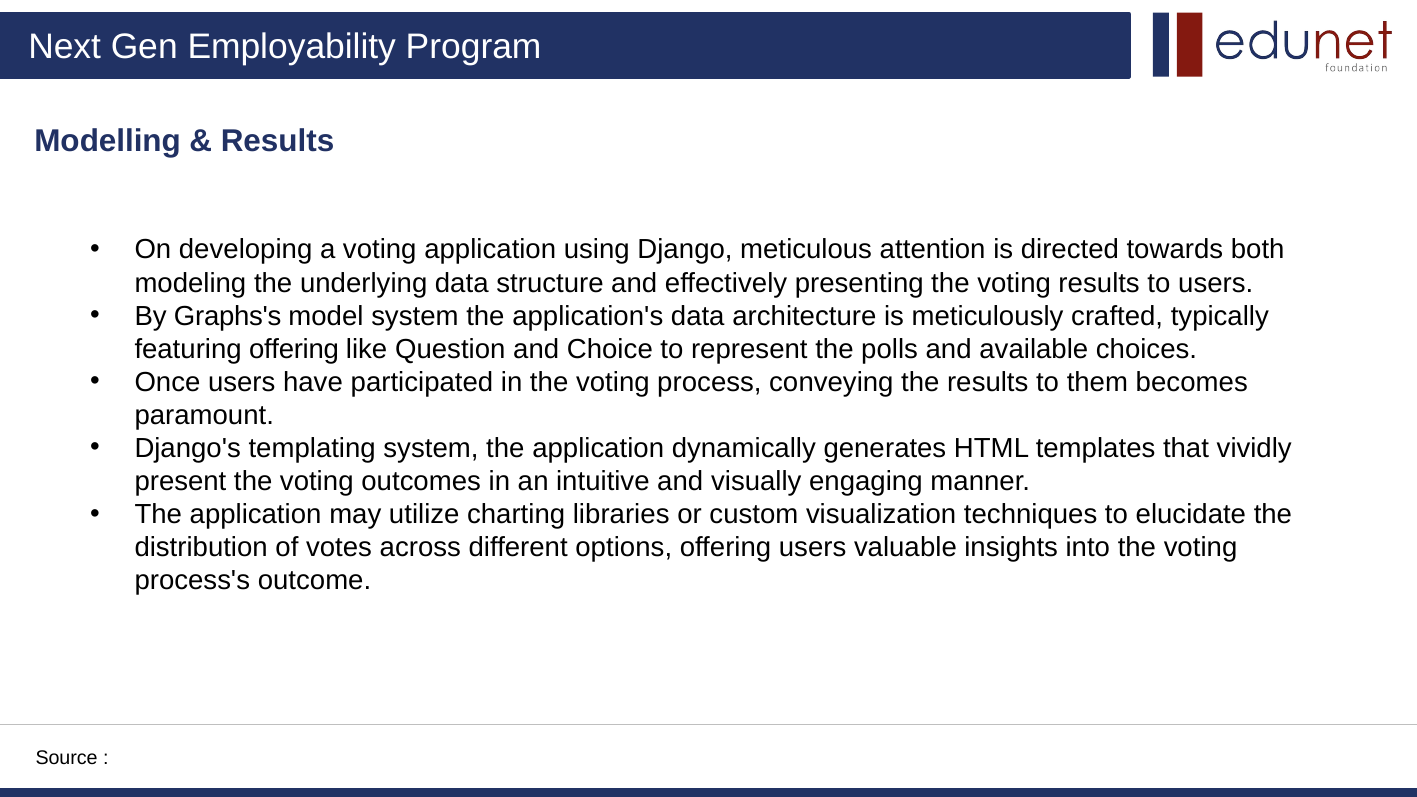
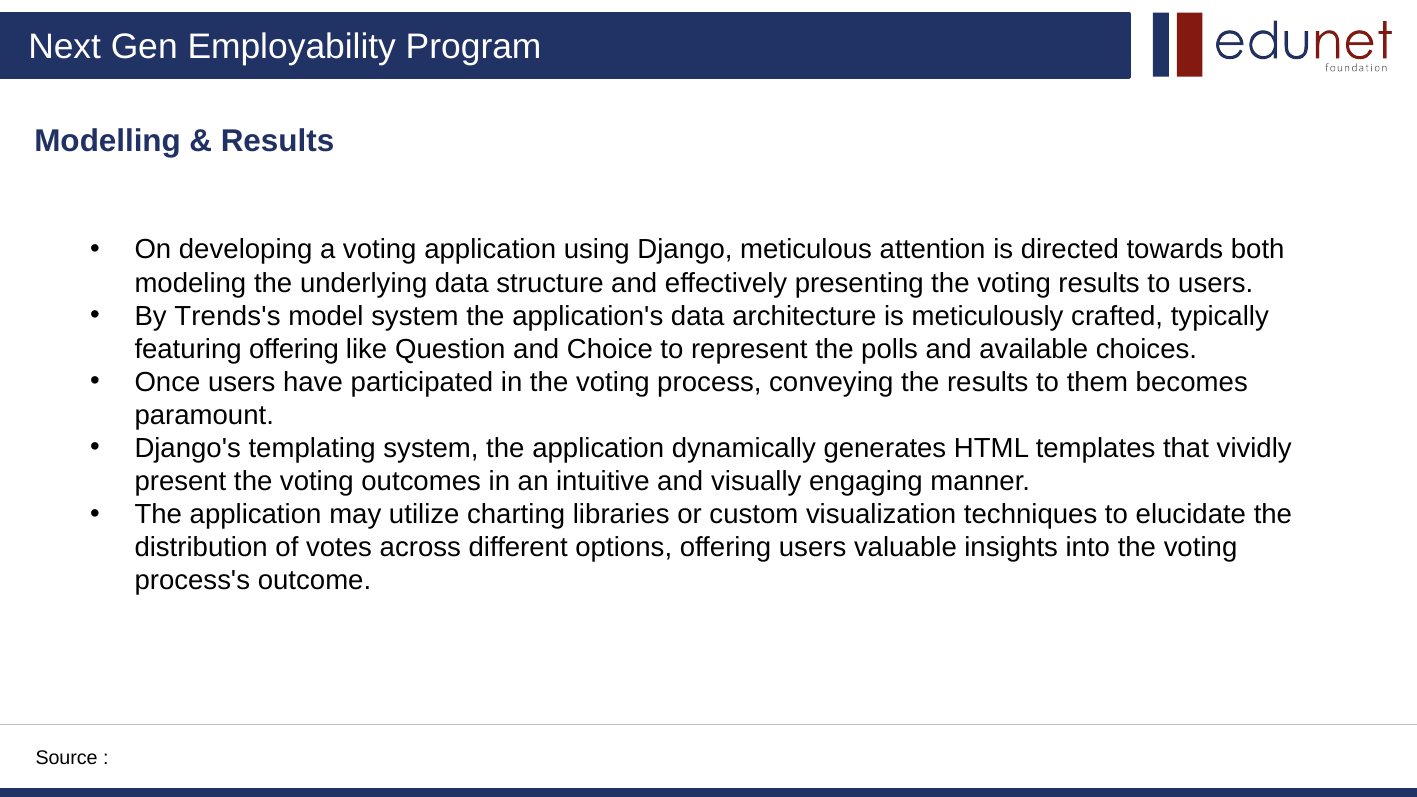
Graphs's: Graphs's -> Trends's (227, 316)
